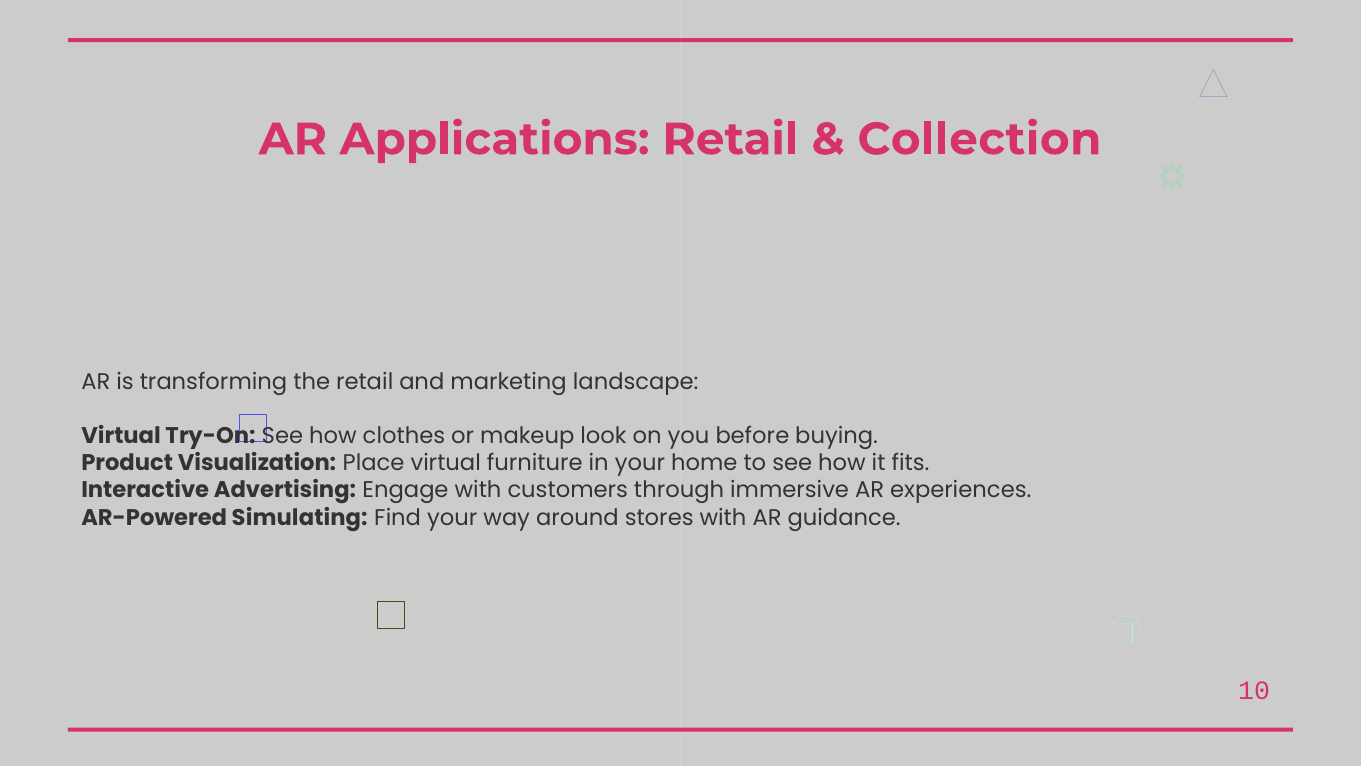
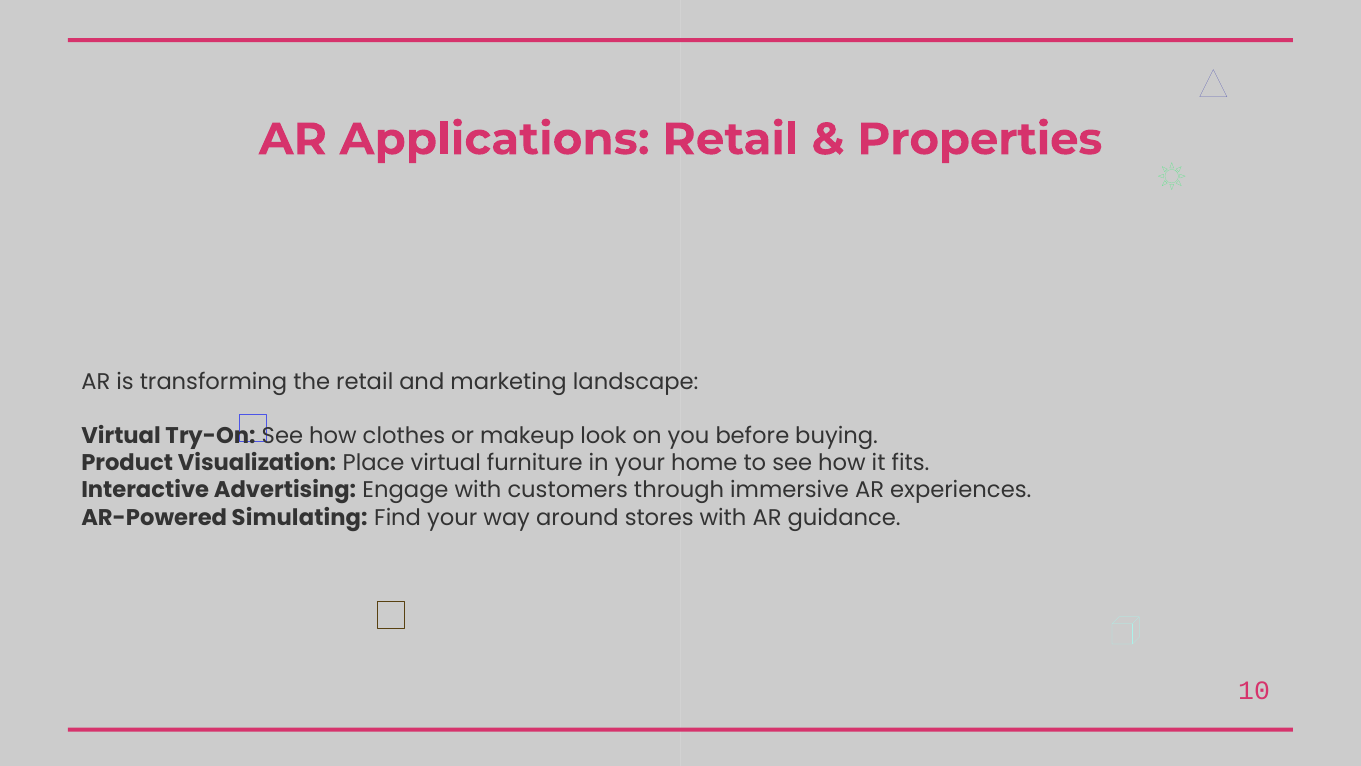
Collection: Collection -> Properties (980, 139)
